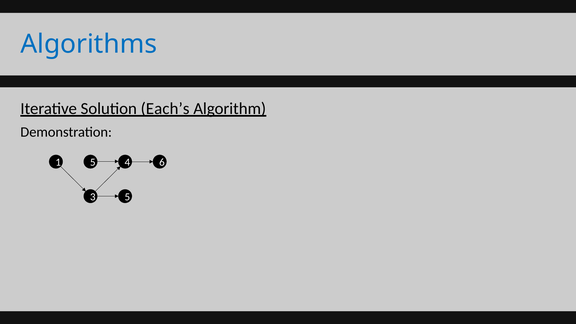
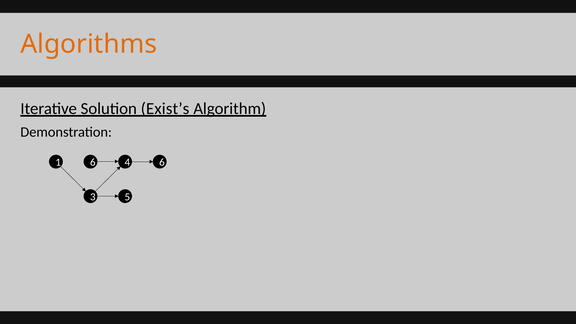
Algorithms colour: blue -> orange (89, 44)
Each’s: Each’s -> Exist’s (165, 109)
1 5: 5 -> 6 (93, 162)
